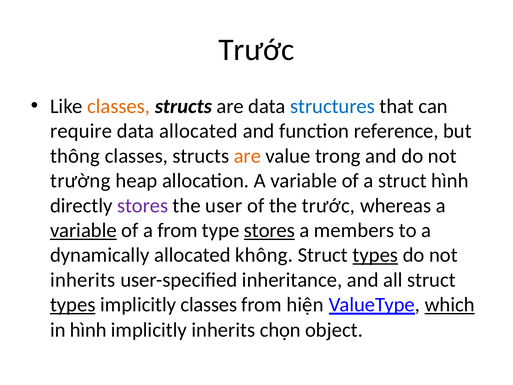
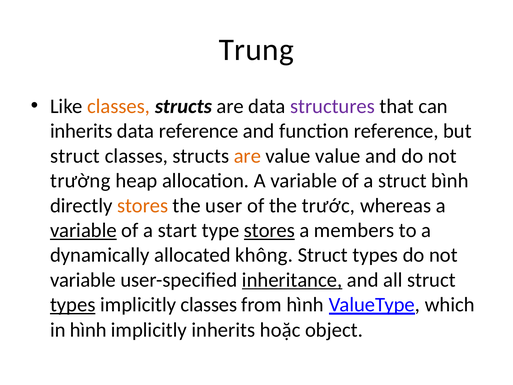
Trước: Trước -> Trung (256, 50)
structures colour: blue -> purple (333, 106)
require: require -> inherits (81, 131)
data allocated: allocated -> reference (199, 131)
thông: thông -> struct (75, 156)
value trong: trong -> value (338, 156)
struct hình: hình -> bình (450, 181)
stores colour: purple -> orange (143, 205)
a from: from -> start (177, 230)
types underline: present -> none (375, 255)
inherits: inherits -> variable (83, 280)
inheritance underline: none -> present (292, 280)
from hiện: hiện -> hình (305, 305)
which underline: present -> none (450, 305)
chọn: chọn -> hoặc (280, 330)
